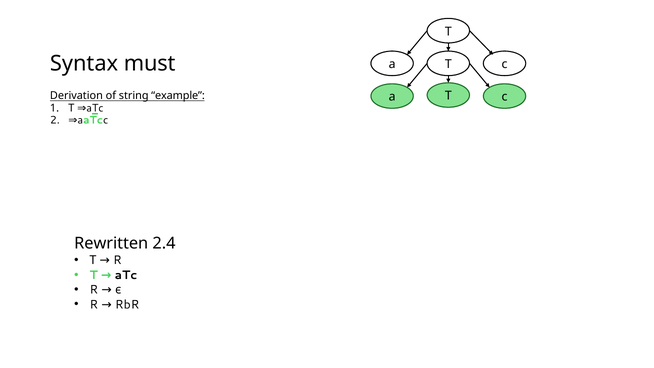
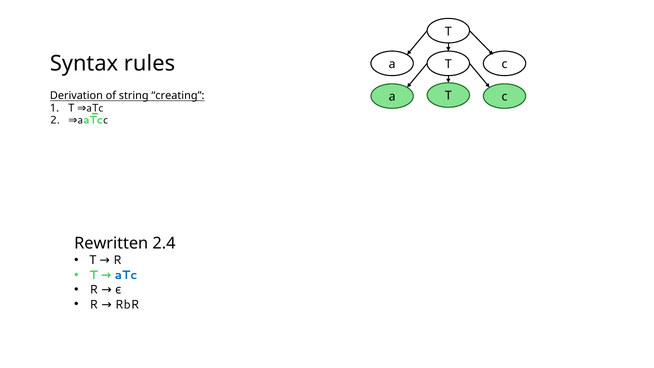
must: must -> rules (149, 63)
example: example -> creating (178, 96)
aTc colour: black -> blue (126, 275)
